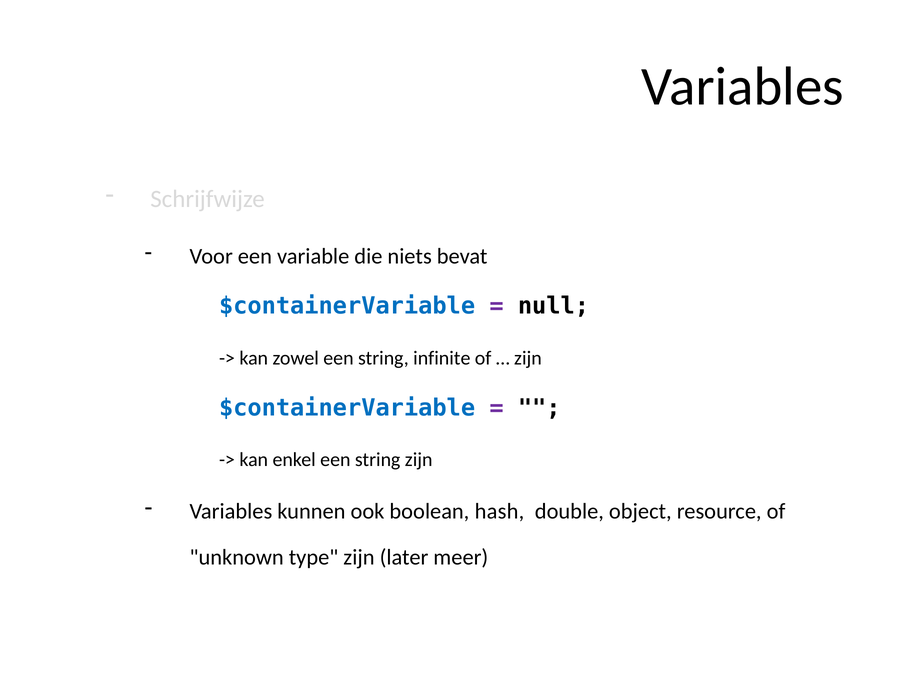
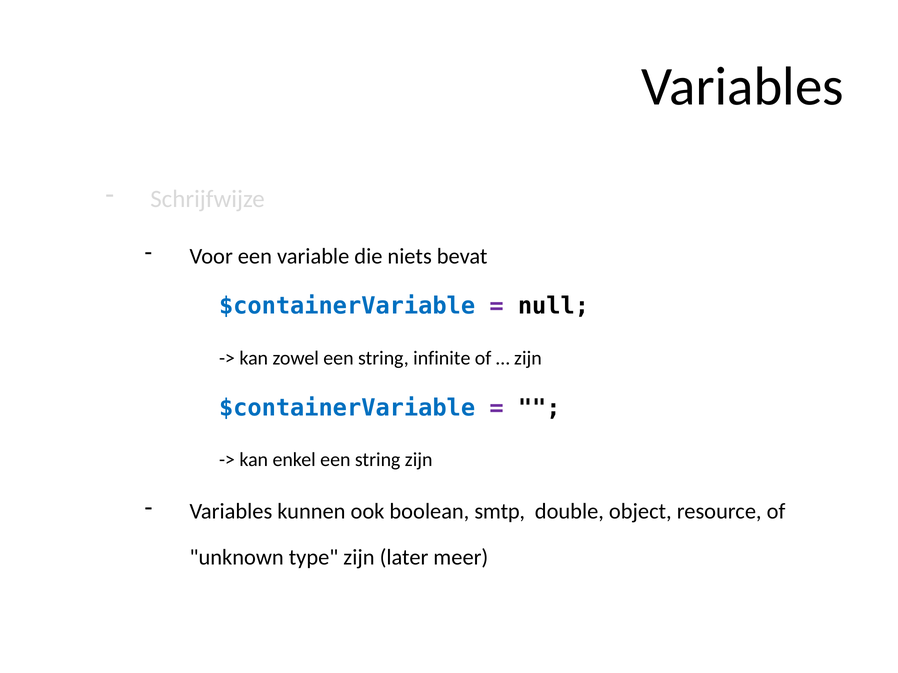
hash: hash -> smtp (500, 512)
